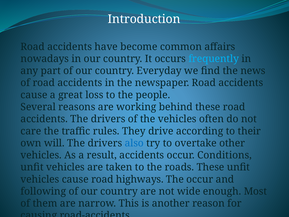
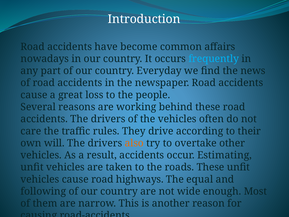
also colour: blue -> orange (134, 143)
Conditions: Conditions -> Estimating (225, 155)
The occur: occur -> equal (200, 179)
